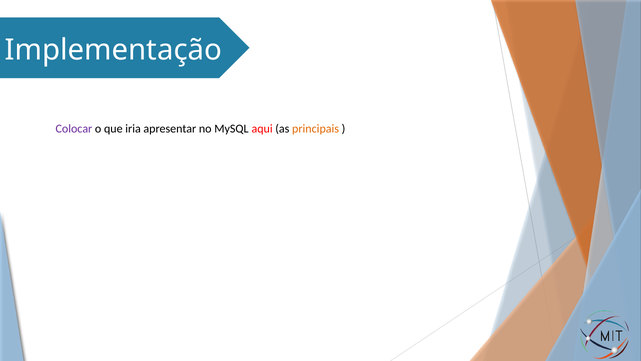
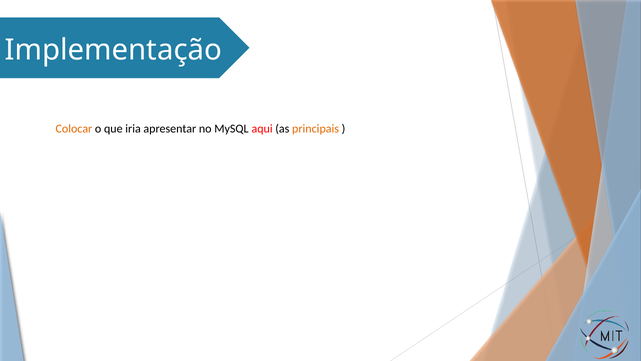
Colocar colour: purple -> orange (74, 129)
